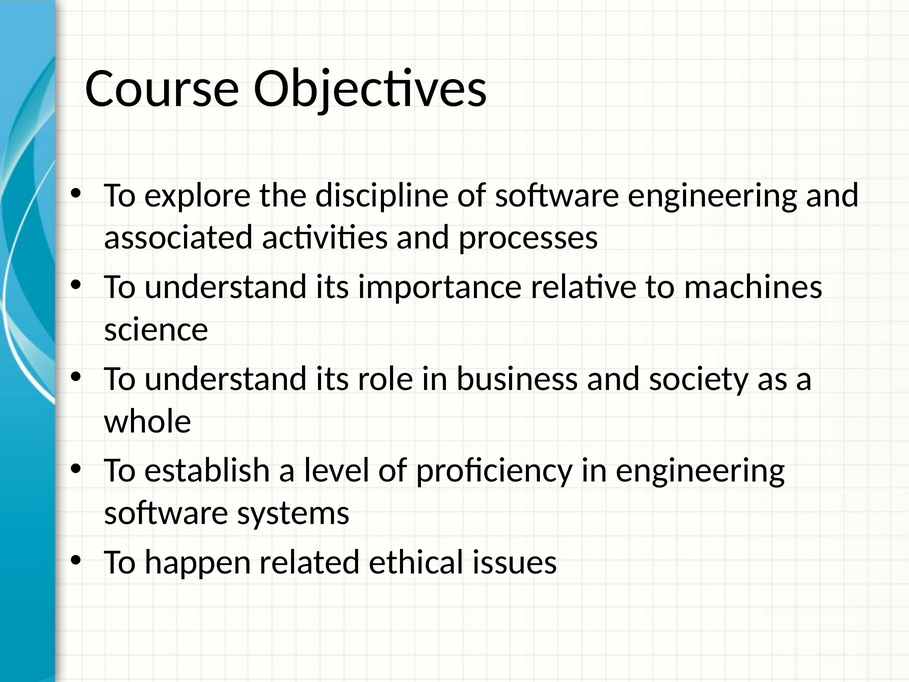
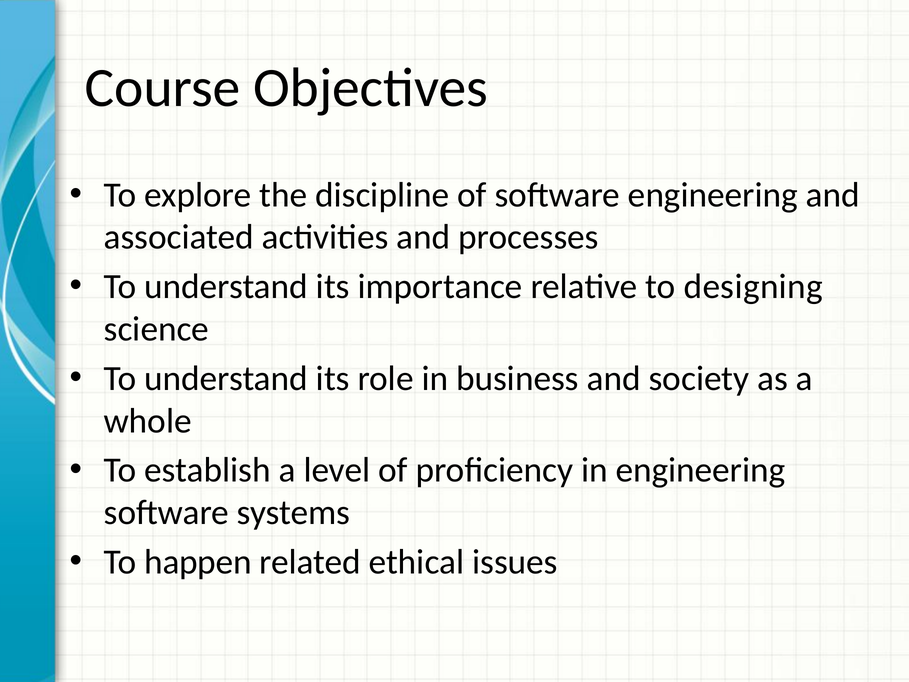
machines: machines -> designing (753, 287)
